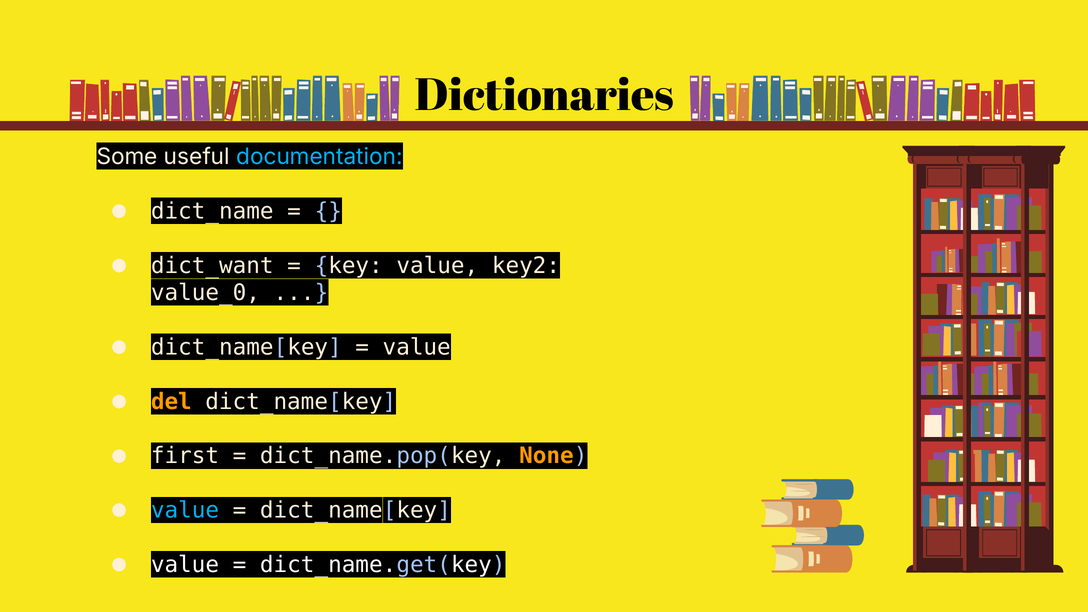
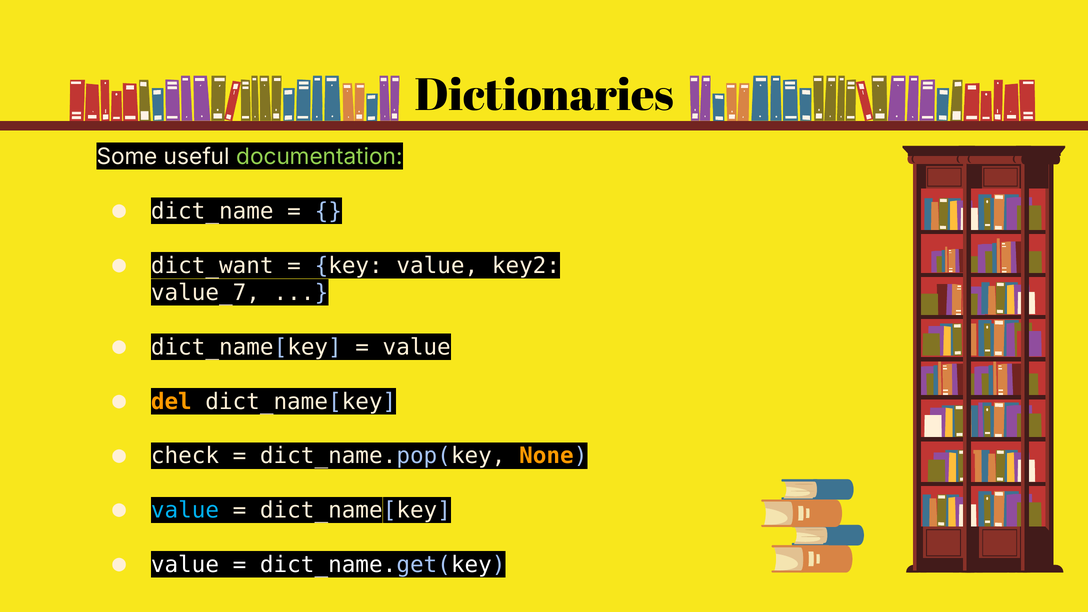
documentation colour: light blue -> light green (319, 157)
value_0: value_0 -> value_7 (205, 293)
first: first -> check (185, 456)
